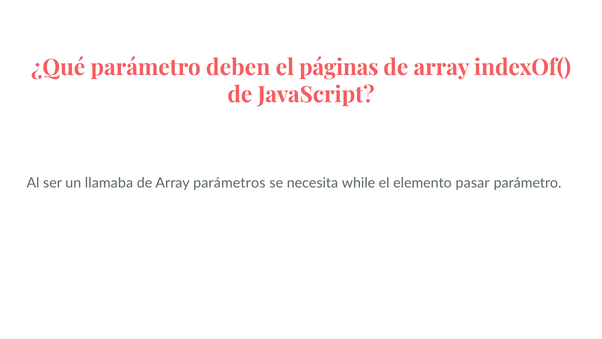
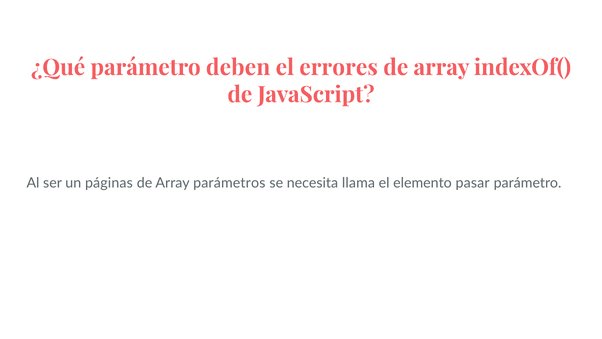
páginas: páginas -> errores (339, 68)
llamaba: llamaba -> páginas (109, 183)
while: while -> llama (358, 183)
